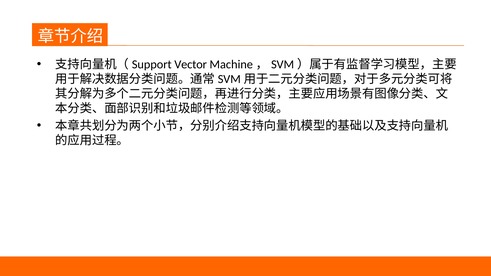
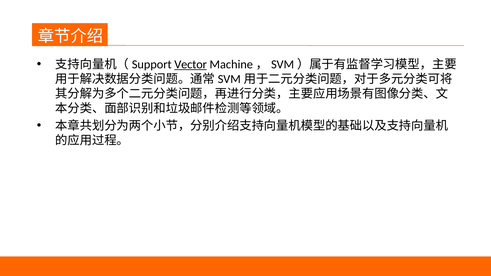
Vector underline: none -> present (191, 64)
